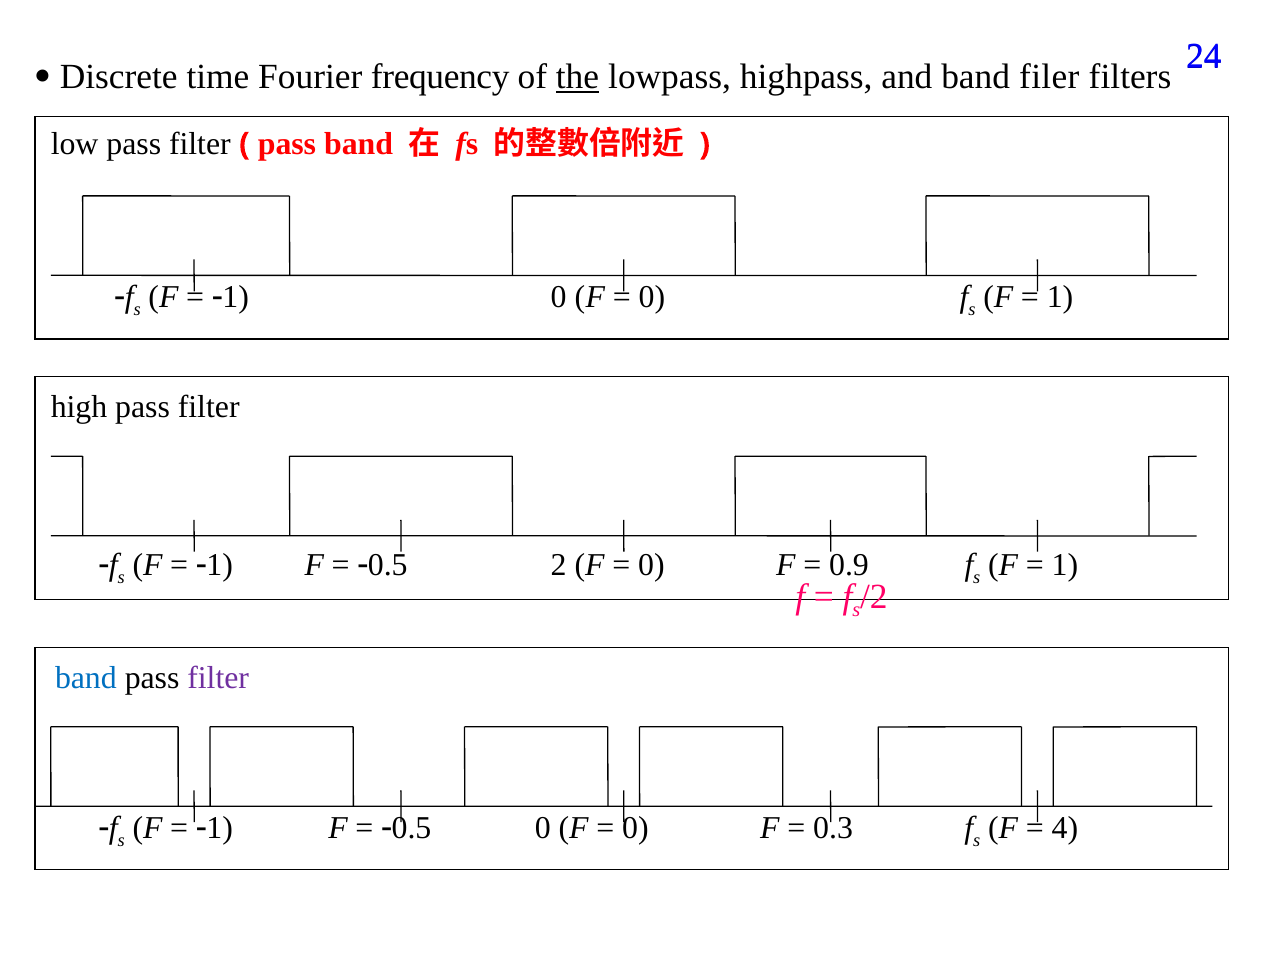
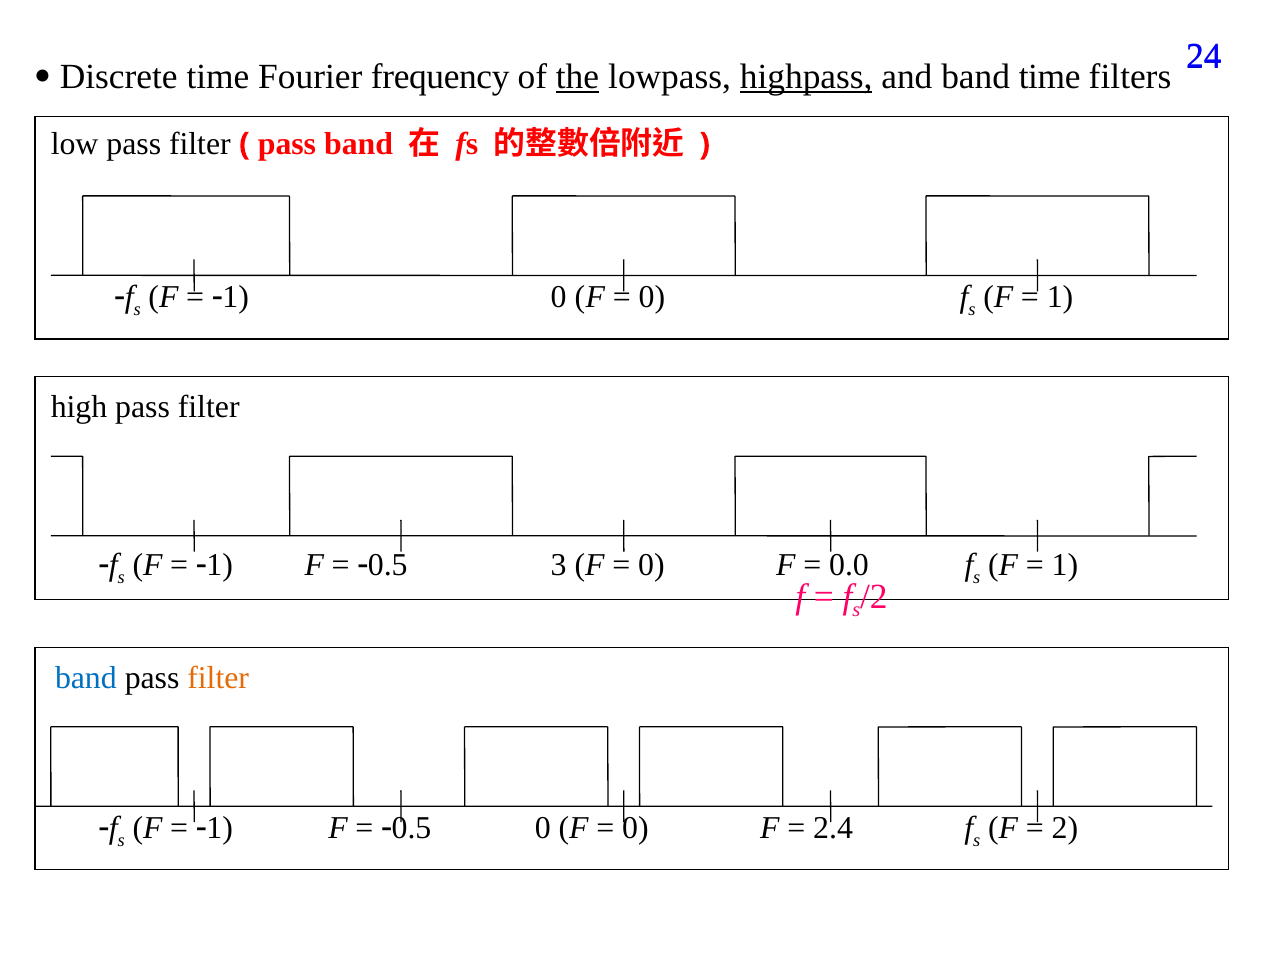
highpass underline: none -> present (806, 76)
band filer: filer -> time (1050, 76)
2: 2 -> 3 (559, 565)
0.9: 0.9 -> 0.0 (849, 565)
filter colour: purple -> orange (218, 679)
0.3: 0.3 -> 2.4 (833, 828)
4: 4 -> 2 (1065, 828)
